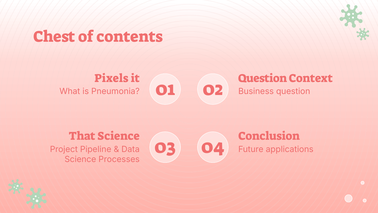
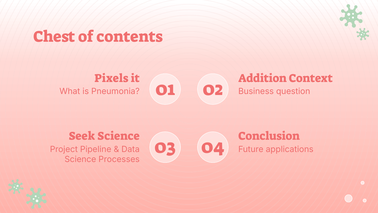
Question: Question -> Addition (263, 78)
That: That -> Seek (82, 136)
